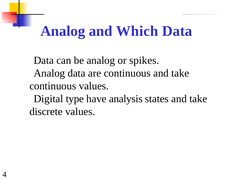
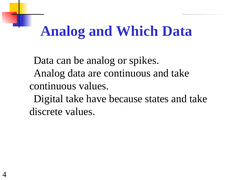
Digital type: type -> take (75, 99)
analysis: analysis -> because (126, 99)
